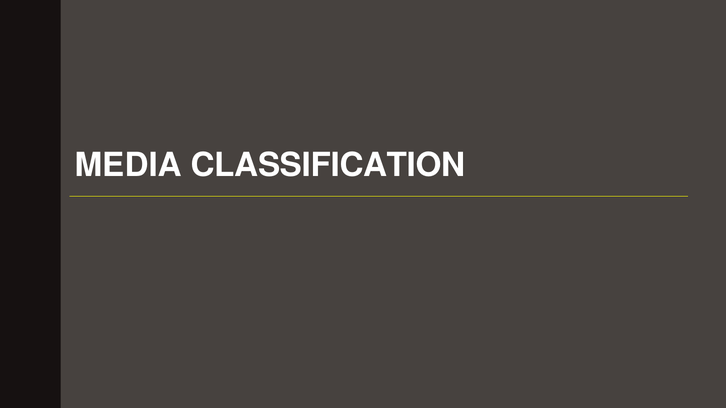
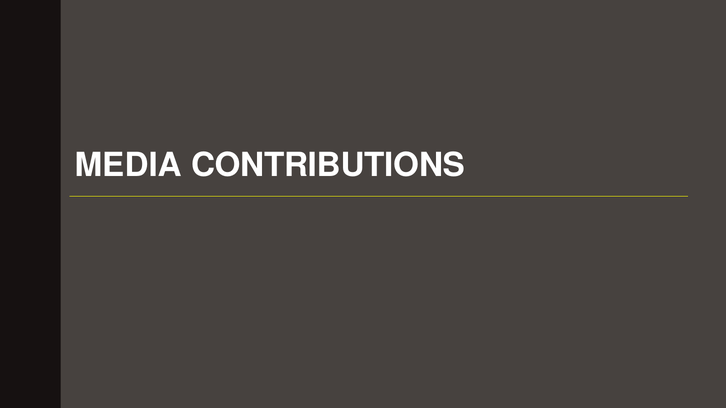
CLASSIFICATION: CLASSIFICATION -> CONTRIBUTIONS (328, 166)
